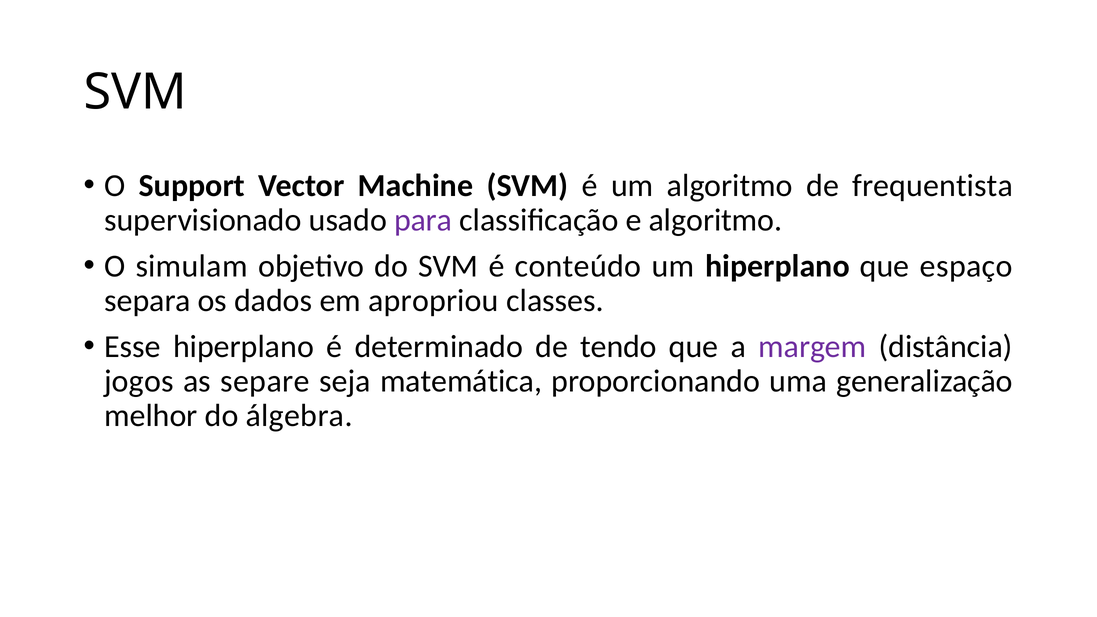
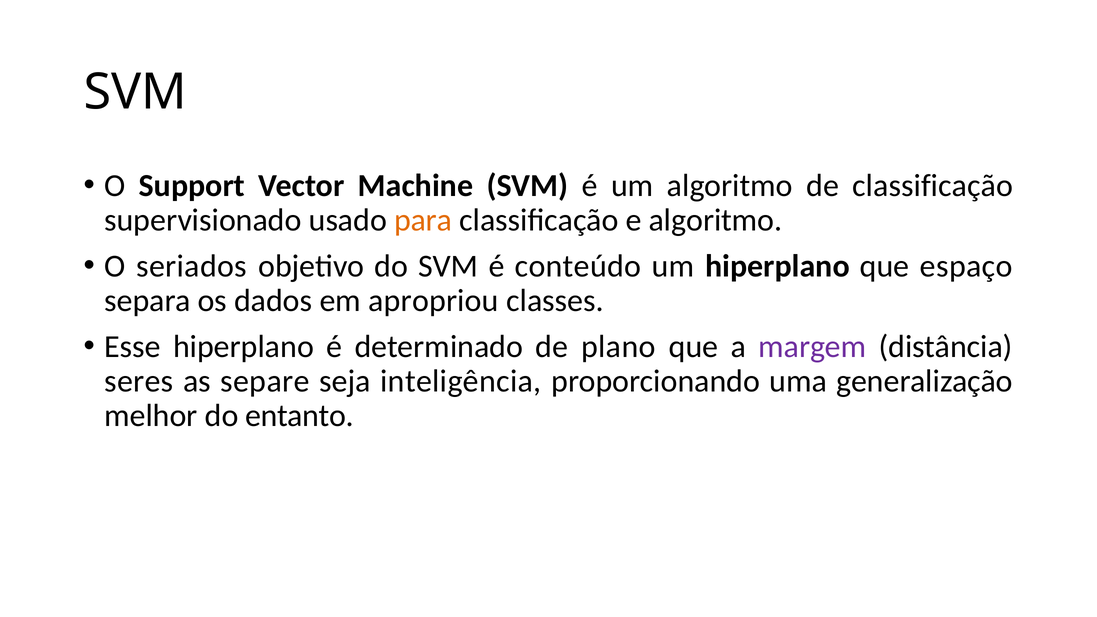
de frequentista: frequentista -> classificação (933, 185)
para colour: purple -> orange (423, 220)
simulam: simulam -> seriados (192, 266)
tendo: tendo -> plano (618, 347)
jogos: jogos -> seres (139, 381)
matemática: matemática -> inteligência (461, 381)
álgebra: álgebra -> entanto (299, 416)
